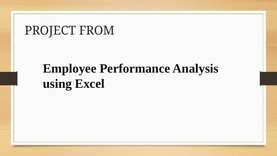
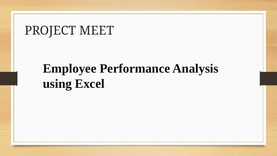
FROM: FROM -> MEET (97, 31)
